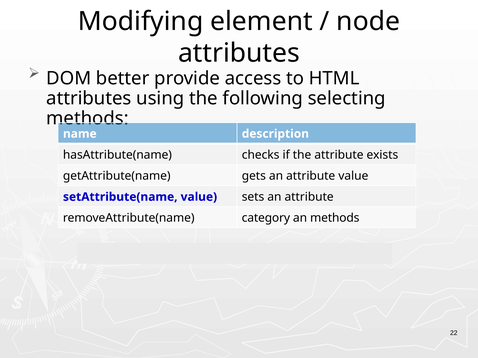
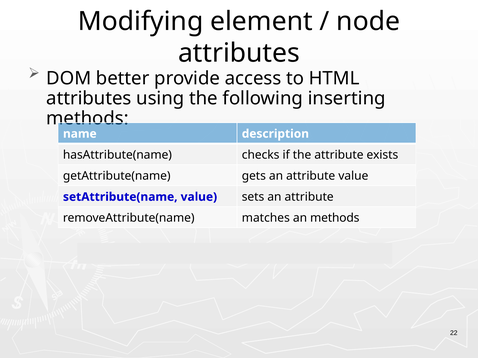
selecting: selecting -> inserting (347, 99)
category: category -> matches (266, 218)
